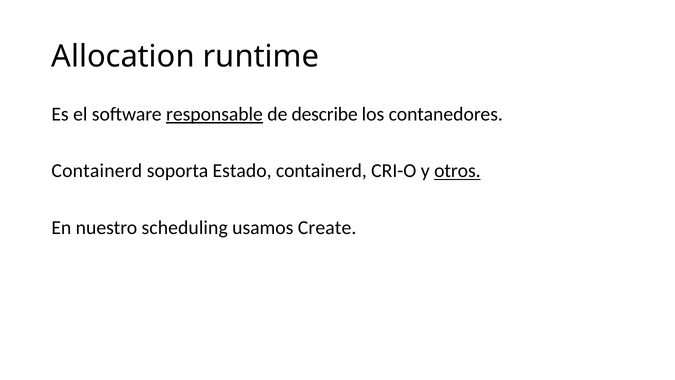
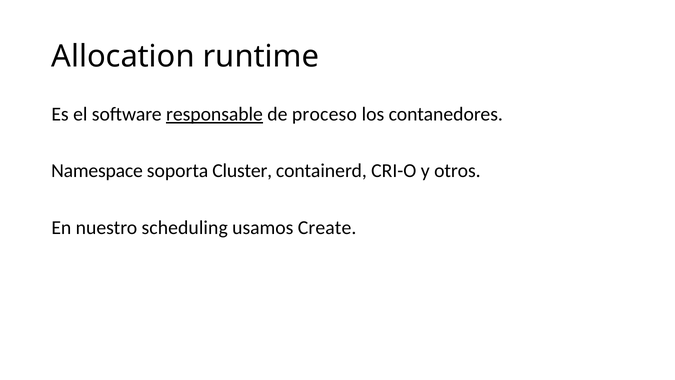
describe: describe -> proceso (324, 114)
Containerd: Containerd -> Namespace (97, 171)
Estado: Estado -> Cluster (242, 171)
otros underline: present -> none (457, 171)
